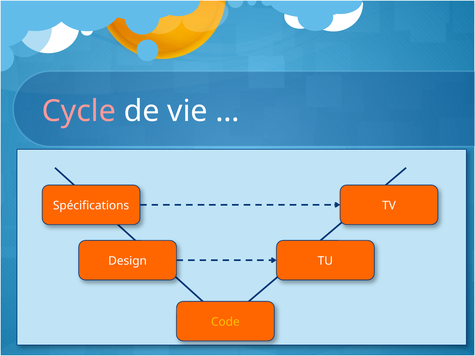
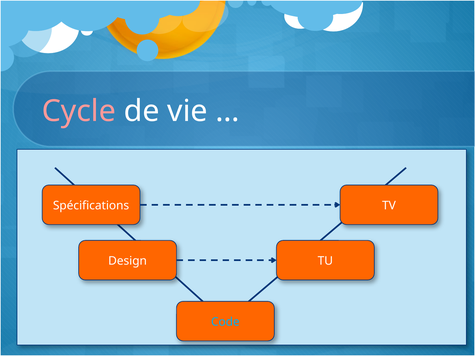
Code colour: yellow -> light blue (225, 322)
